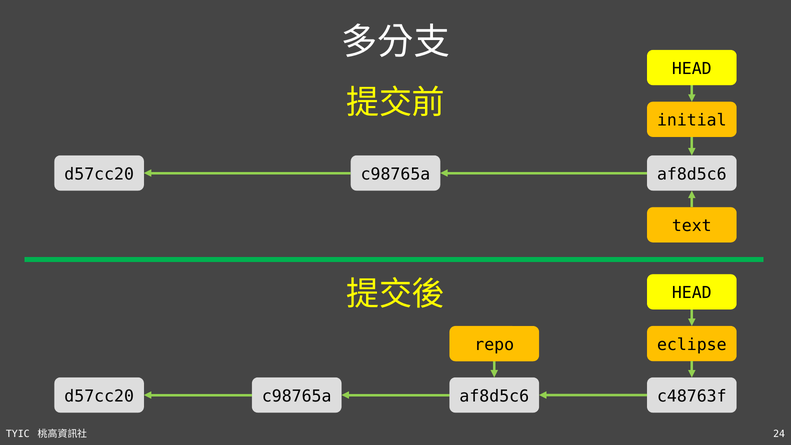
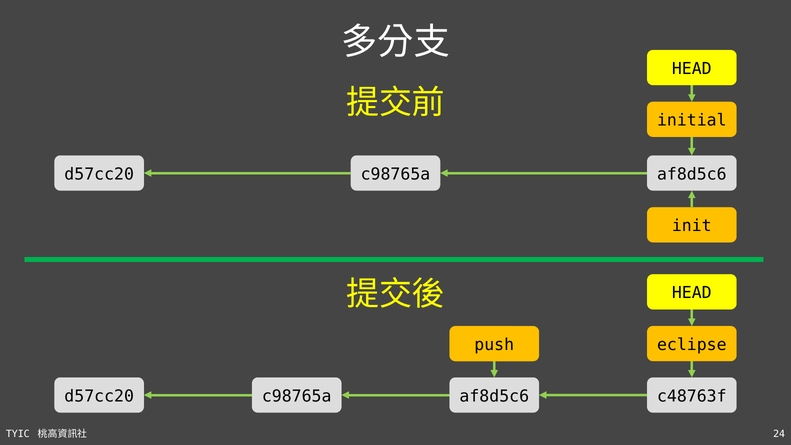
text: text -> init (692, 226)
repo: repo -> push (494, 345)
